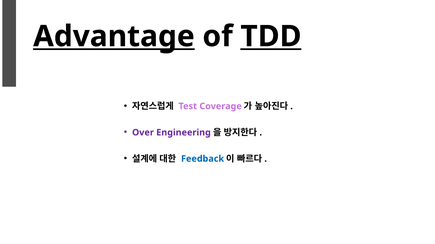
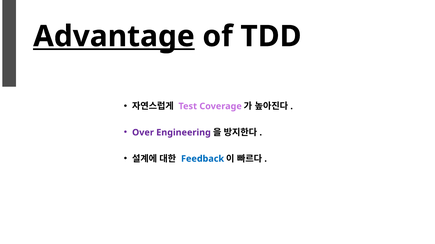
TDD underline: present -> none (271, 36)
